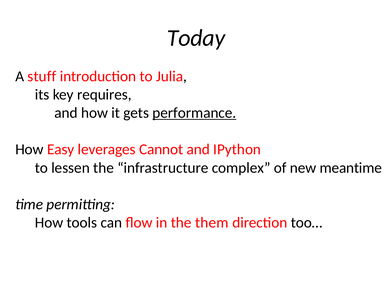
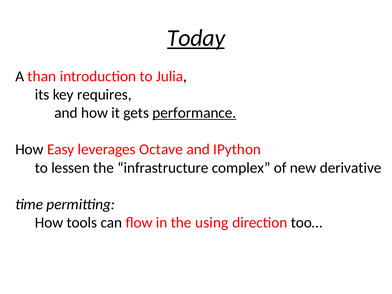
Today underline: none -> present (196, 38)
stuff: stuff -> than (42, 76)
Cannot: Cannot -> Octave (161, 149)
meantime: meantime -> derivative (351, 168)
them: them -> using (212, 223)
